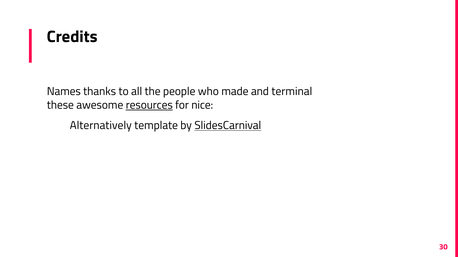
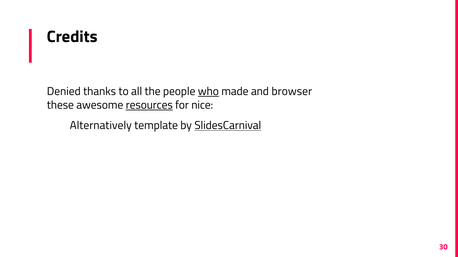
Names: Names -> Denied (64, 92)
who underline: none -> present (208, 92)
terminal: terminal -> browser (292, 92)
